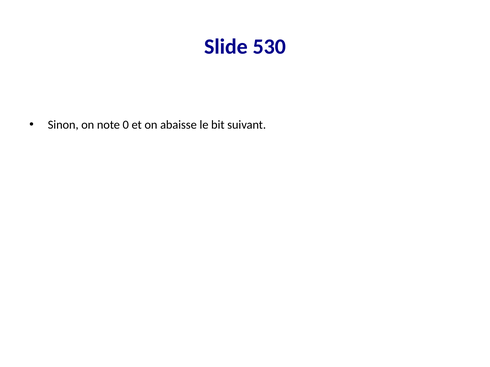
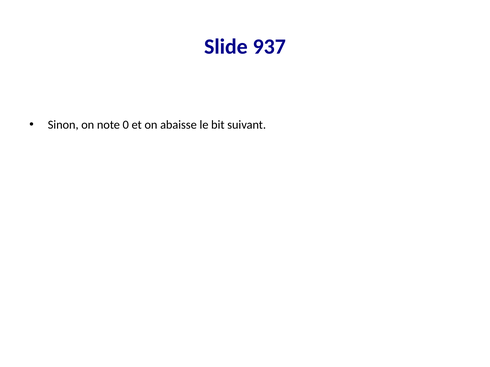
530: 530 -> 937 (269, 47)
